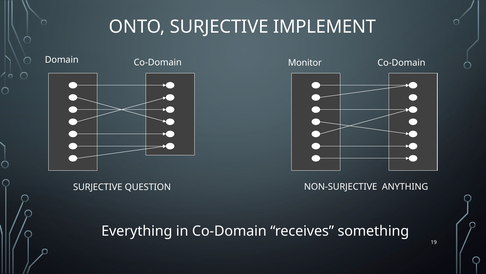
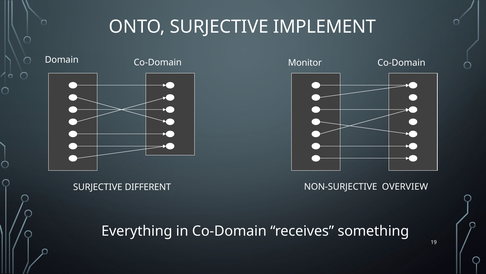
QUESTION: QUESTION -> DIFFERENT (148, 187)
ANYTHING: ANYTHING -> OVERVIEW (405, 186)
